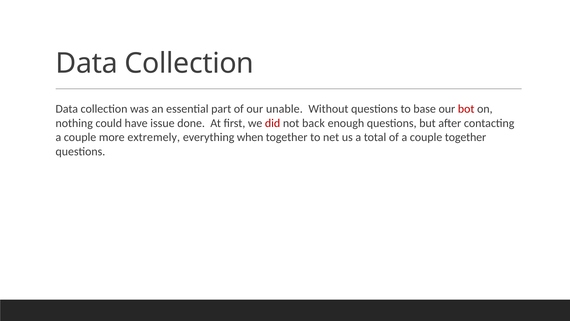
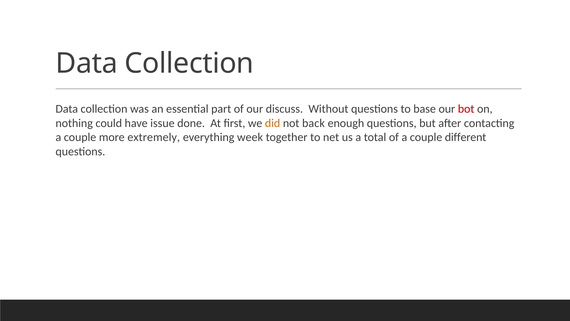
unable: unable -> discuss (284, 109)
did colour: red -> orange (273, 123)
when: when -> week (250, 137)
couple together: together -> different (466, 137)
